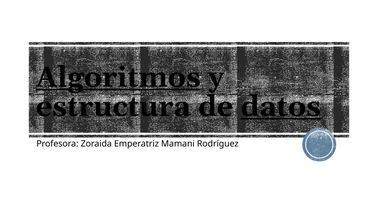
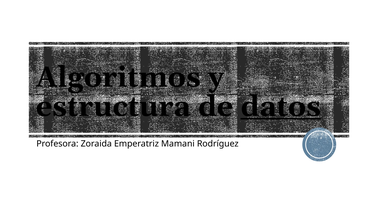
Algoritmos underline: present -> none (118, 77)
